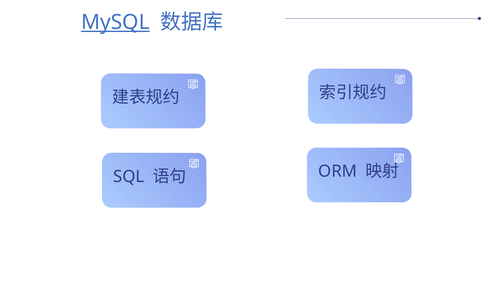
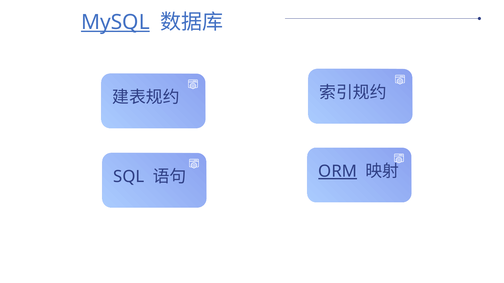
ORM underline: none -> present (338, 172)
